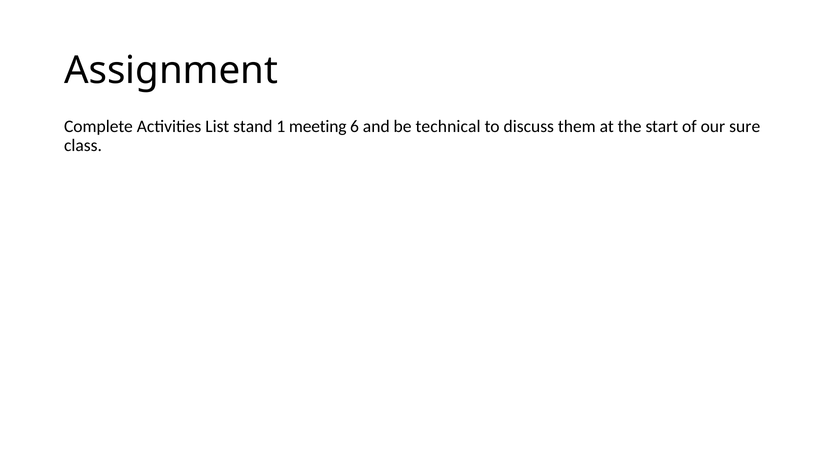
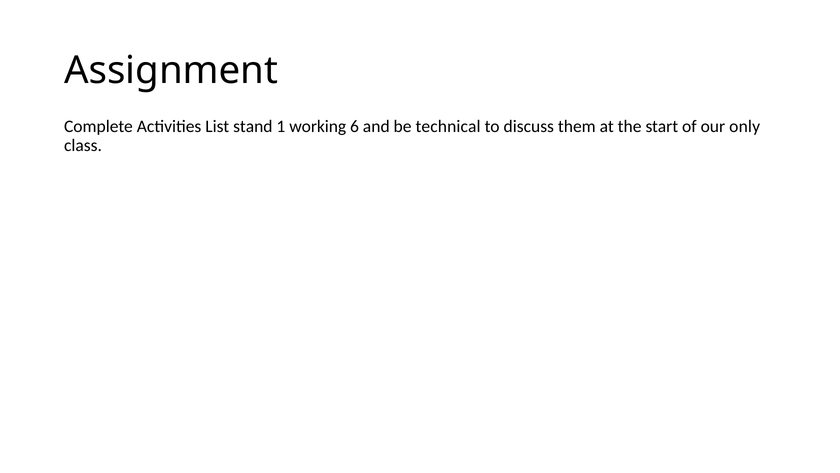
meeting: meeting -> working (318, 127)
sure: sure -> only (745, 127)
